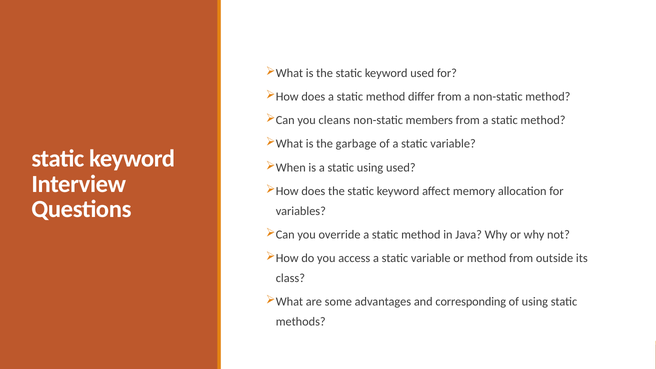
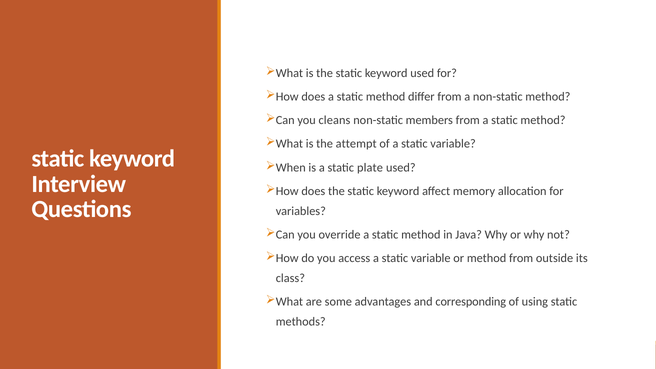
garbage: garbage -> attempt (356, 144)
static using: using -> plate (370, 167)
